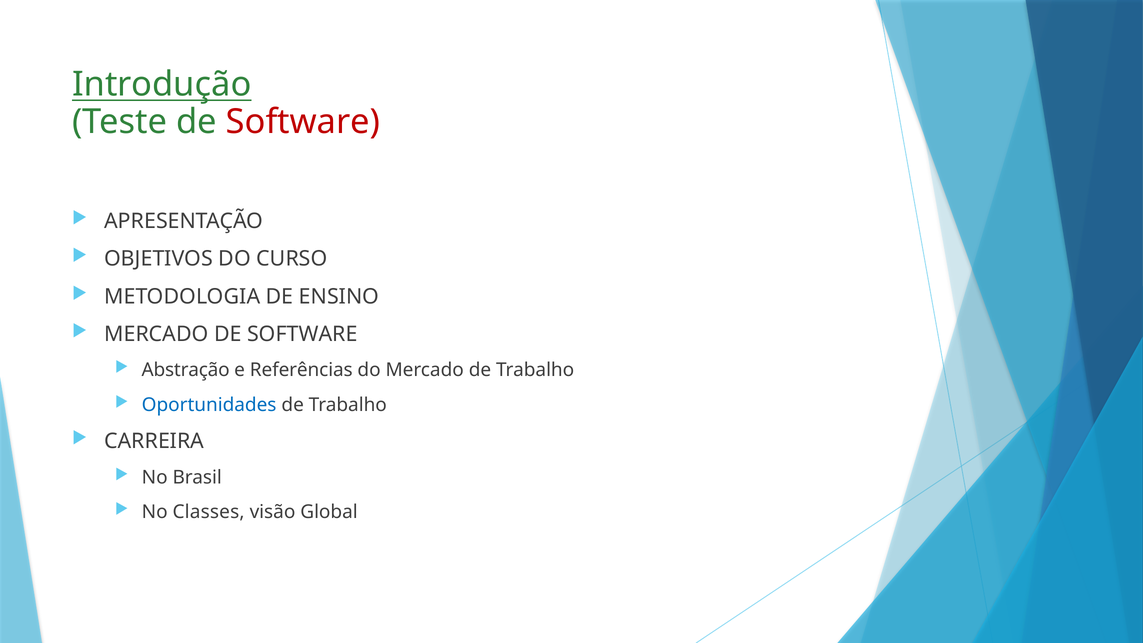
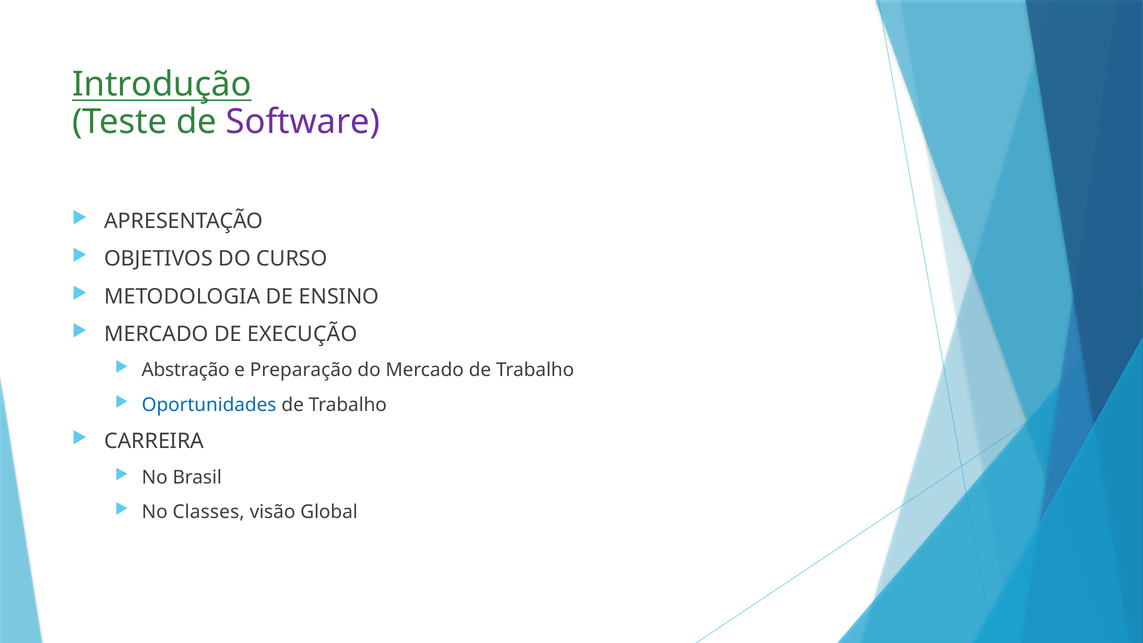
Software colour: red -> purple (303, 122)
MERCADO DE SOFTWARE: SOFTWARE -> EXECUÇÃO (302, 334)
Referências: Referências -> Preparação (301, 370)
